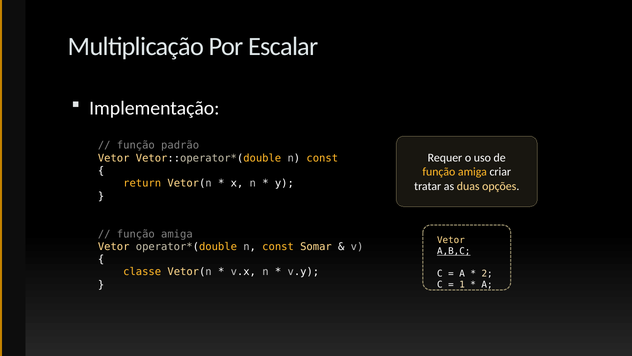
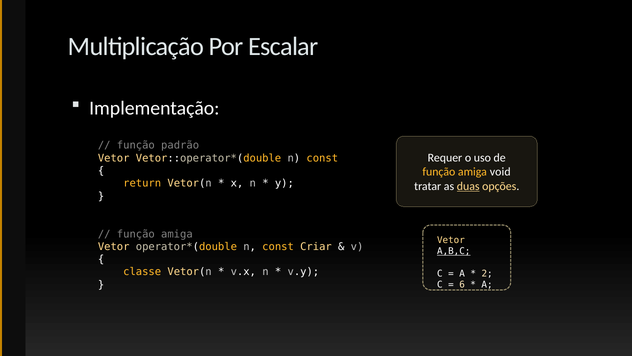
criar: criar -> void (500, 172)
duas underline: none -> present (468, 186)
Somar: Somar -> Criar (316, 246)
1: 1 -> 6 (462, 284)
